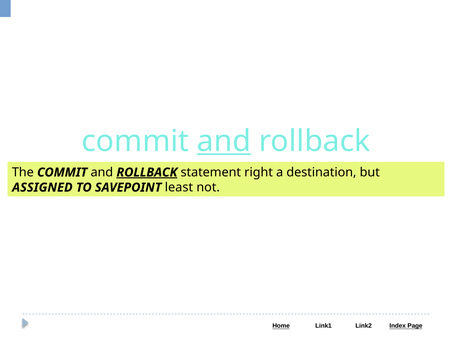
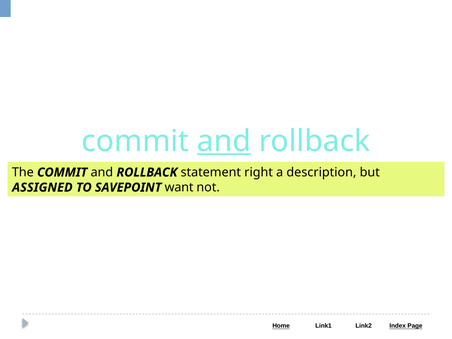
ROLLBACK underline: present -> none (147, 172)
destination: destination -> description (321, 172)
least: least -> want (179, 187)
